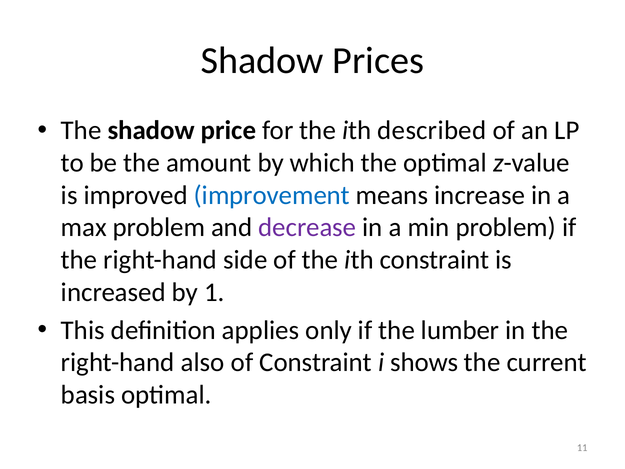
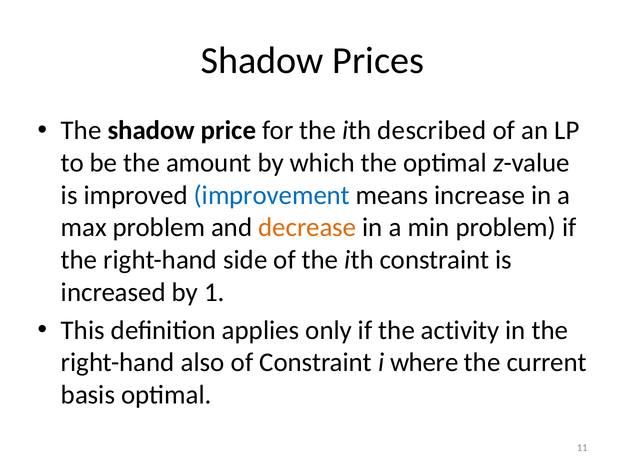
decrease colour: purple -> orange (307, 227)
lumber: lumber -> activity (460, 330)
shows: shows -> where (424, 362)
